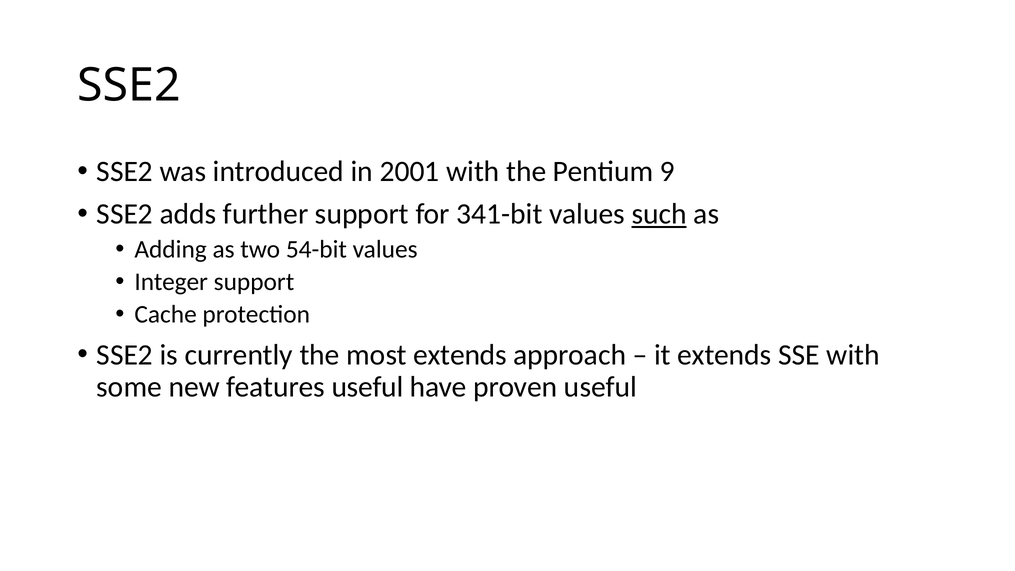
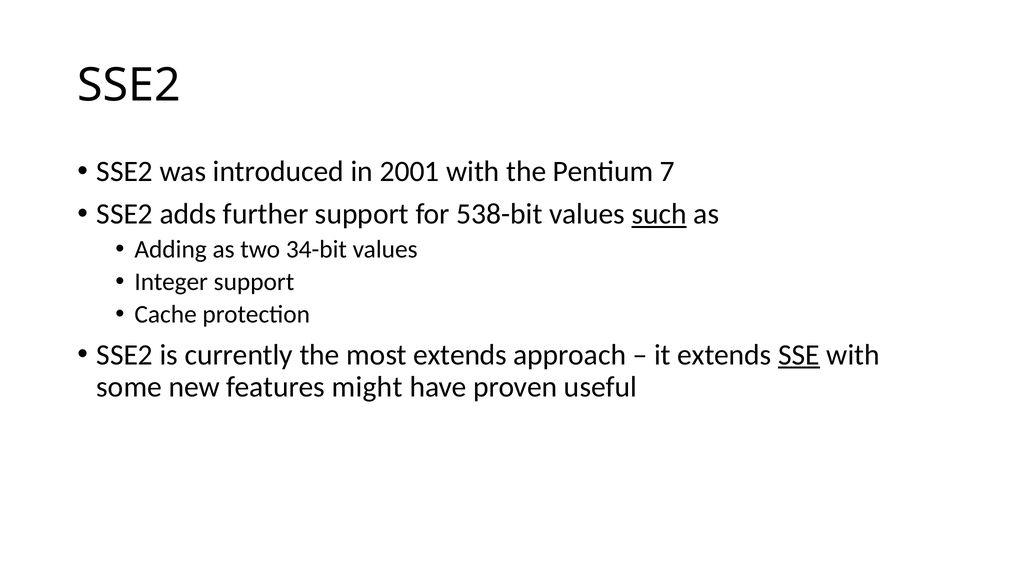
9: 9 -> 7 (667, 172)
341-bit: 341-bit -> 538-bit (500, 214)
54-bit: 54-bit -> 34-bit (316, 249)
SSE underline: none -> present (799, 355)
features useful: useful -> might (367, 387)
